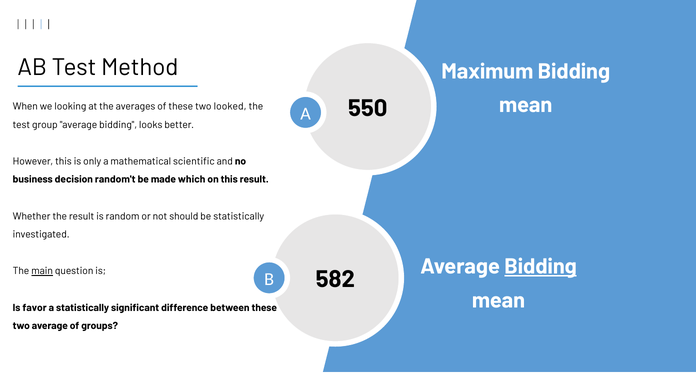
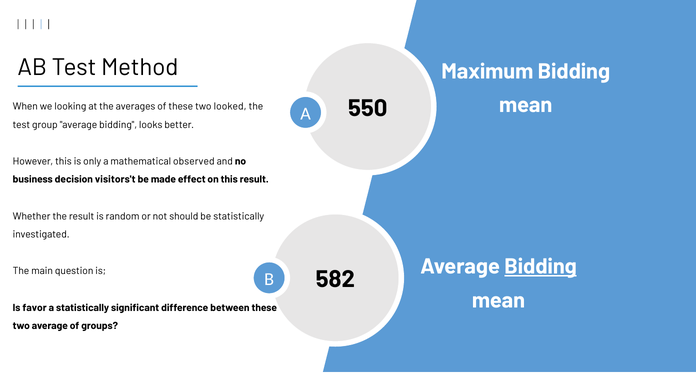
scientific: scientific -> observed (194, 161)
random't: random't -> visitors't (115, 179)
which: which -> effect (192, 179)
main underline: present -> none (42, 271)
